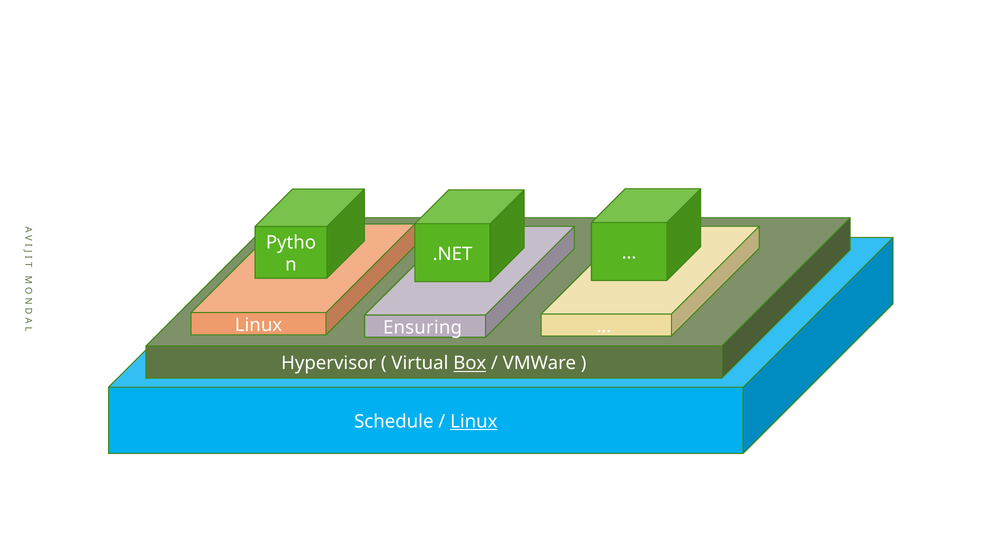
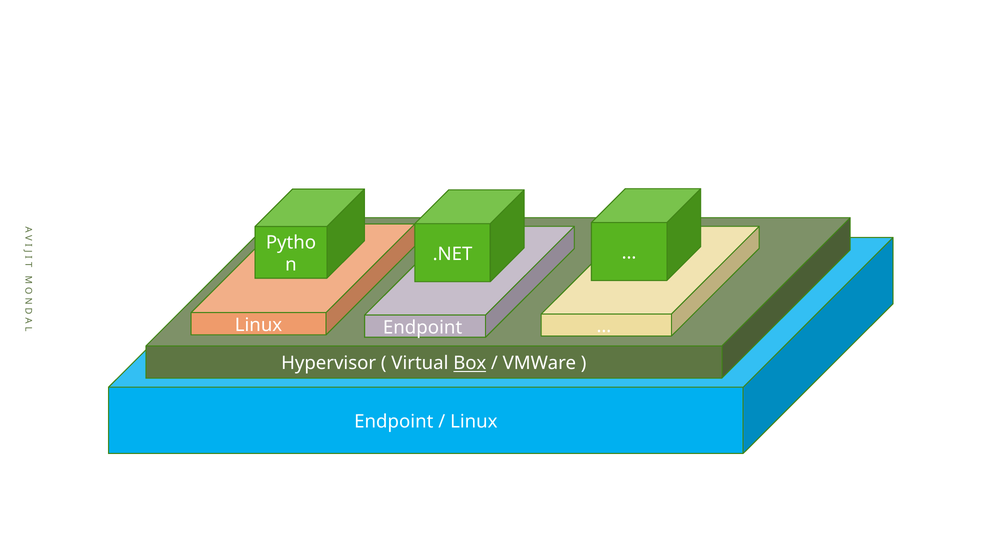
Linux Ensuring: Ensuring -> Endpoint (423, 328)
Schedule: Schedule -> Endpoint (394, 422)
Linux underline: present -> none (474, 422)
